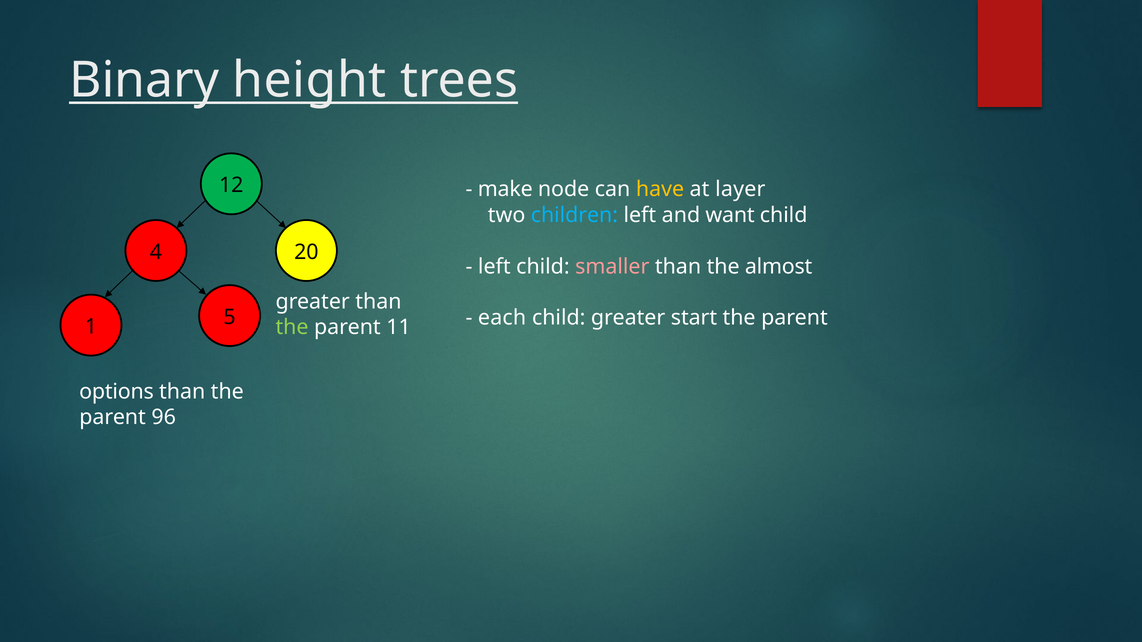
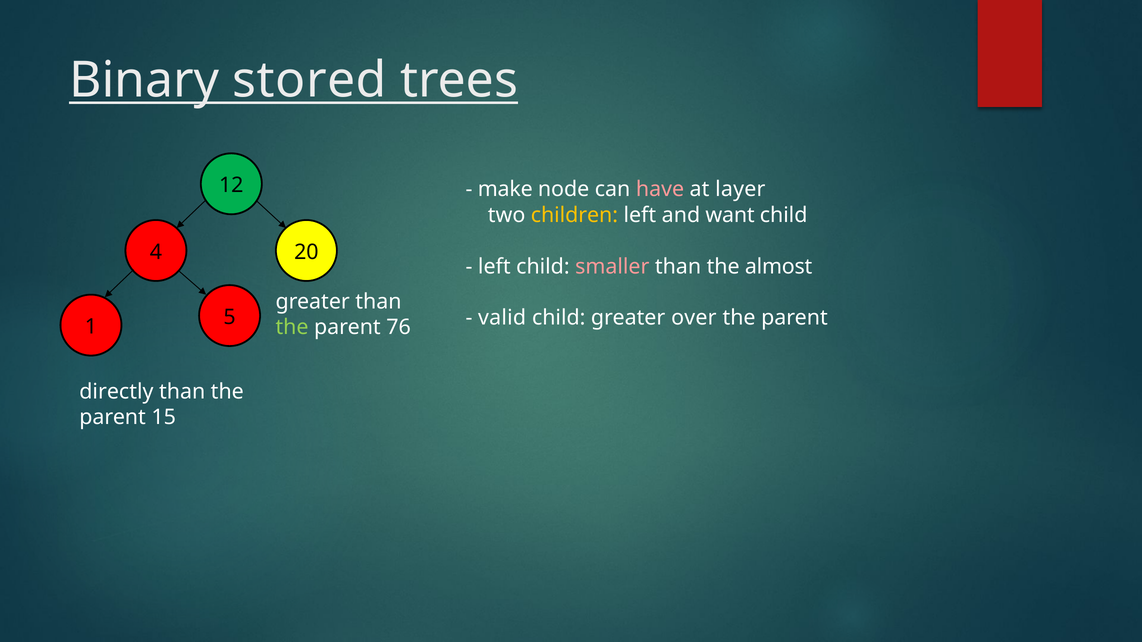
height: height -> stored (309, 80)
have colour: yellow -> pink (660, 190)
children colour: light blue -> yellow (574, 215)
each: each -> valid (502, 318)
start: start -> over (694, 318)
11: 11 -> 76 (399, 327)
options: options -> directly (116, 392)
96: 96 -> 15 (164, 417)
